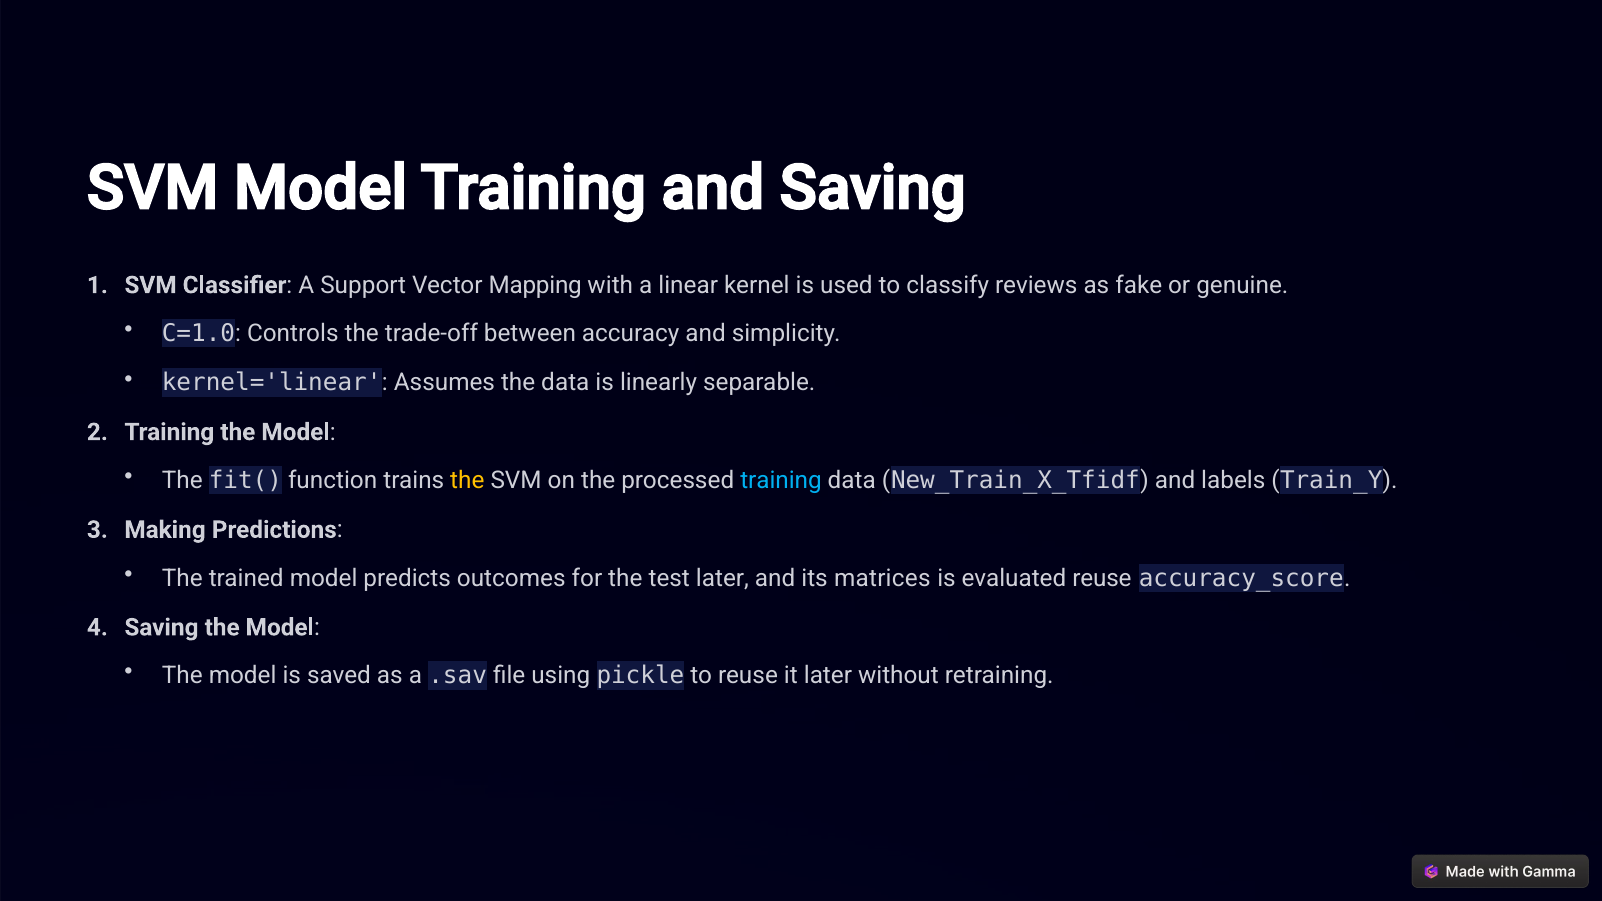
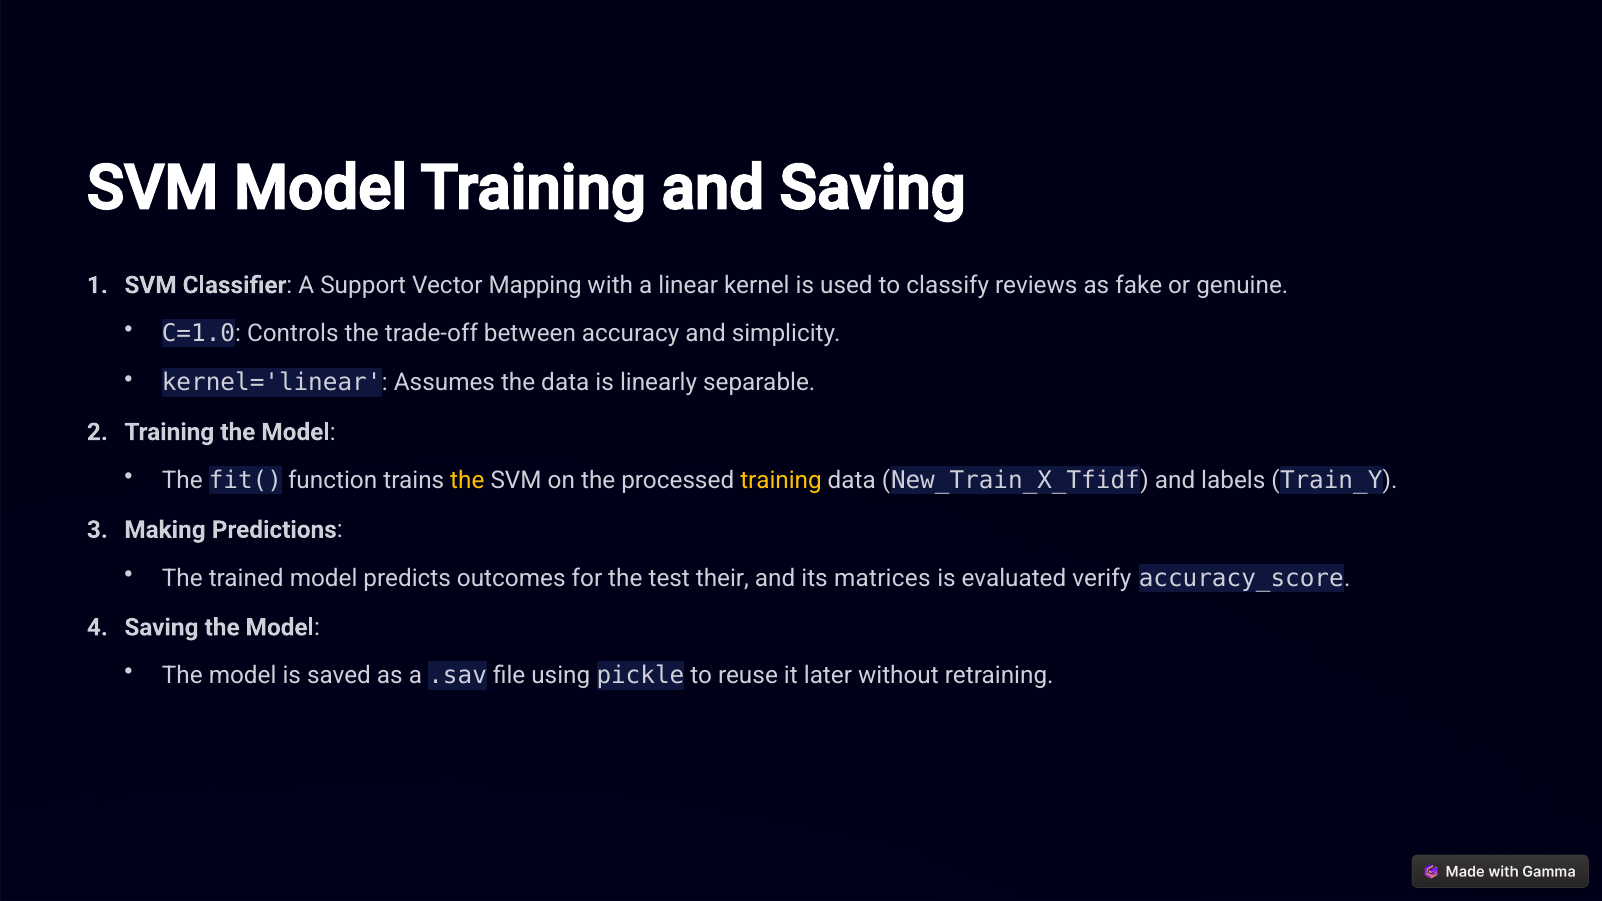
training colour: light blue -> yellow (781, 481)
test later: later -> their (722, 578)
evaluated reuse: reuse -> verify (1102, 578)
